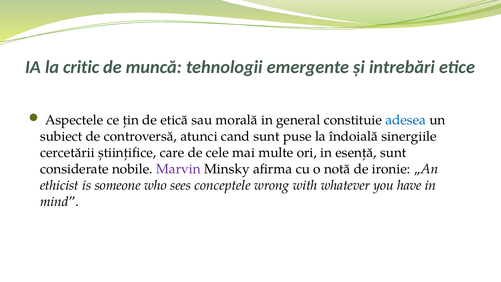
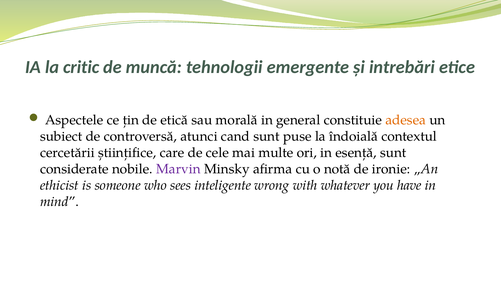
adesea colour: blue -> orange (406, 120)
sinergiile: sinergiile -> contextul (409, 136)
conceptele: conceptele -> inteligente (223, 185)
